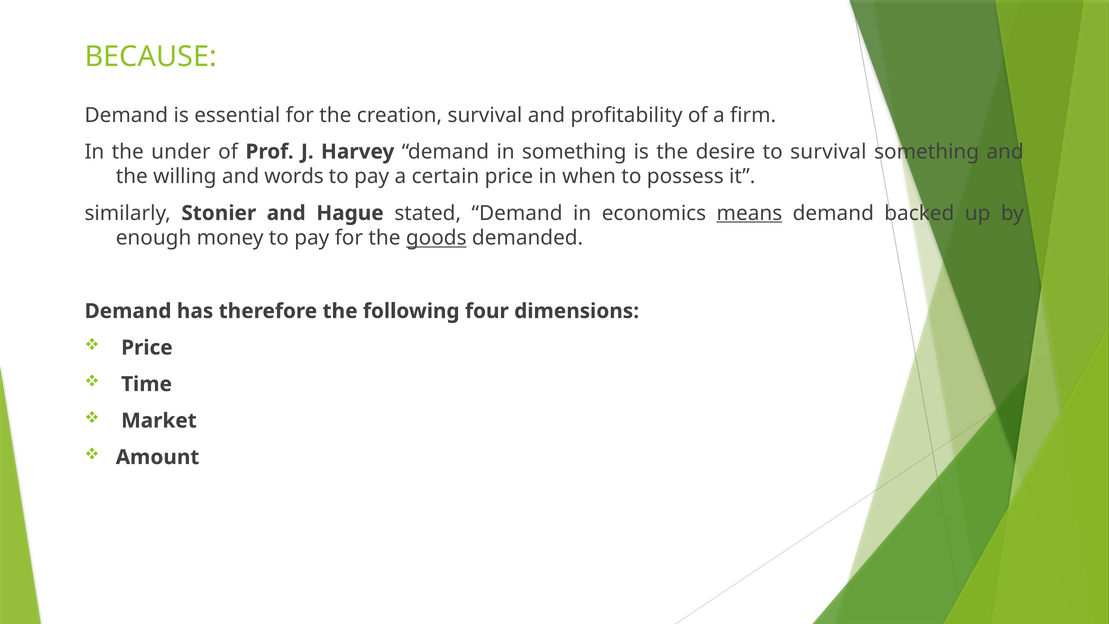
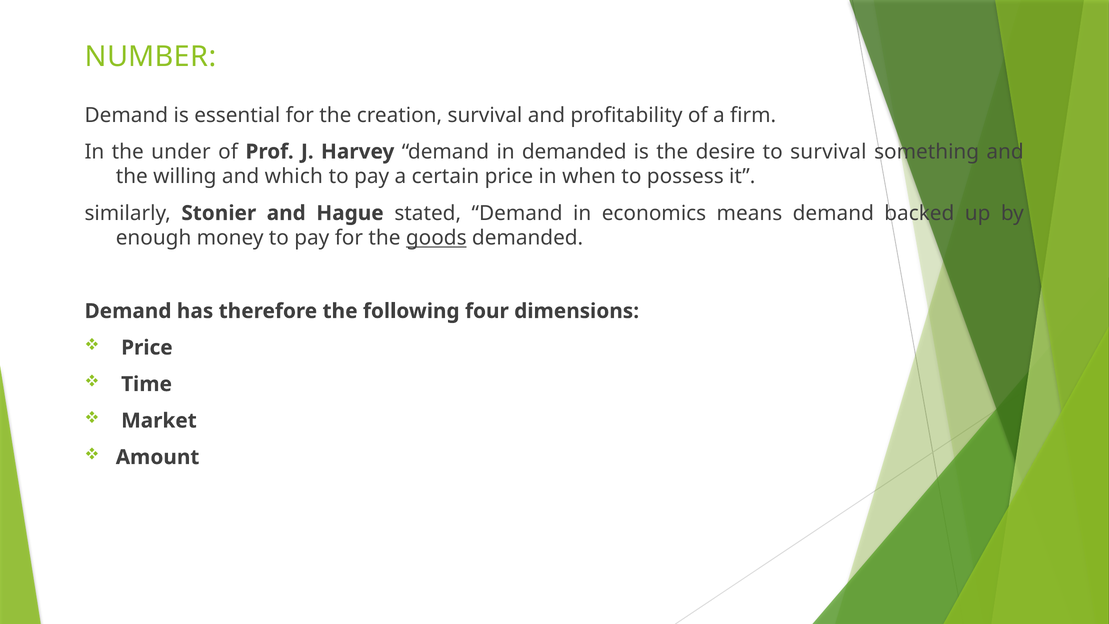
BECAUSE: BECAUSE -> NUMBER (151, 57)
in something: something -> demanded (574, 152)
words: words -> which (294, 177)
means underline: present -> none (749, 213)
